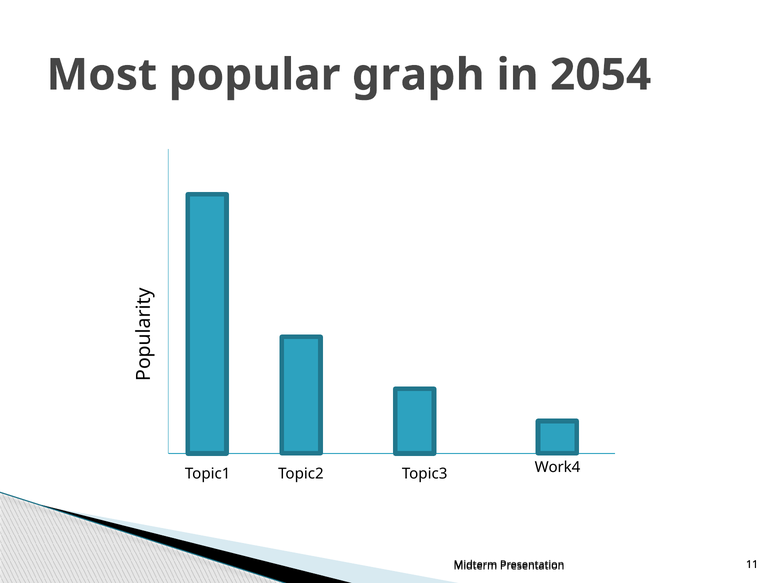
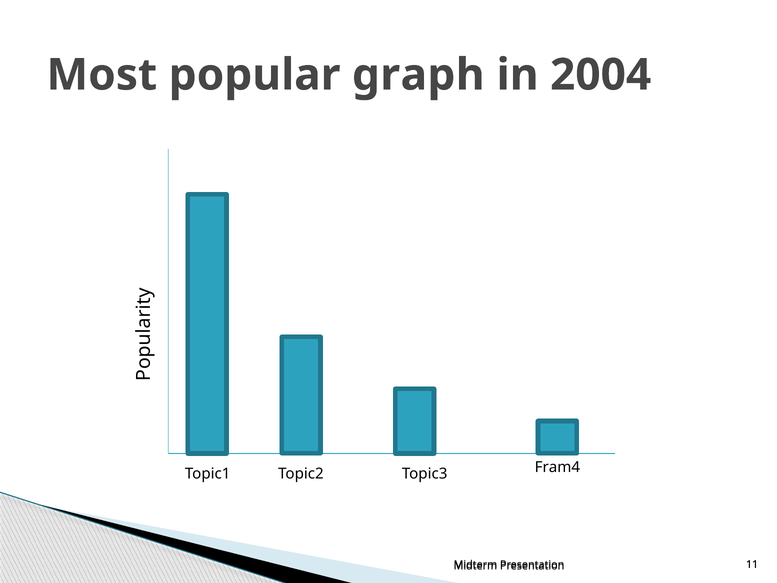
2054: 2054 -> 2004 (601, 75)
Work4: Work4 -> Fram4 (557, 467)
